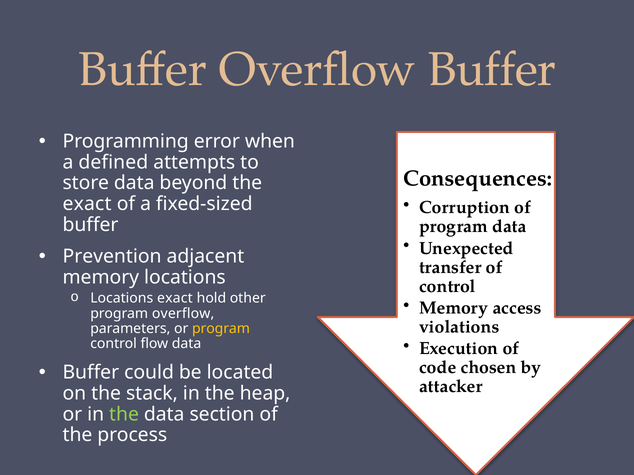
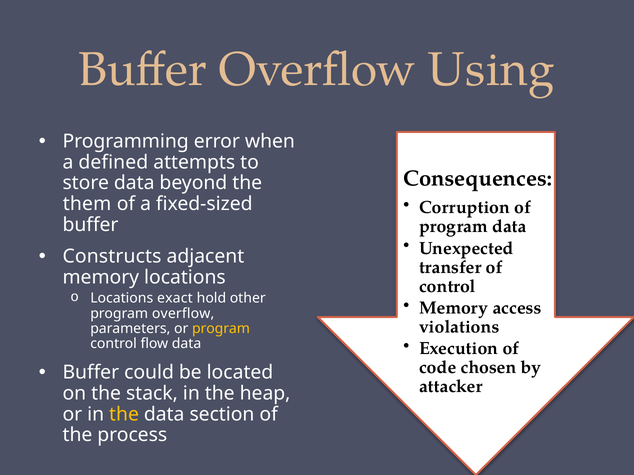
Overflow Buffer: Buffer -> Using (491, 70)
exact: exact -> them (87, 204)
Prevention: Prevention -> Constructs (112, 257)
the colour: light green -> yellow (124, 415)
